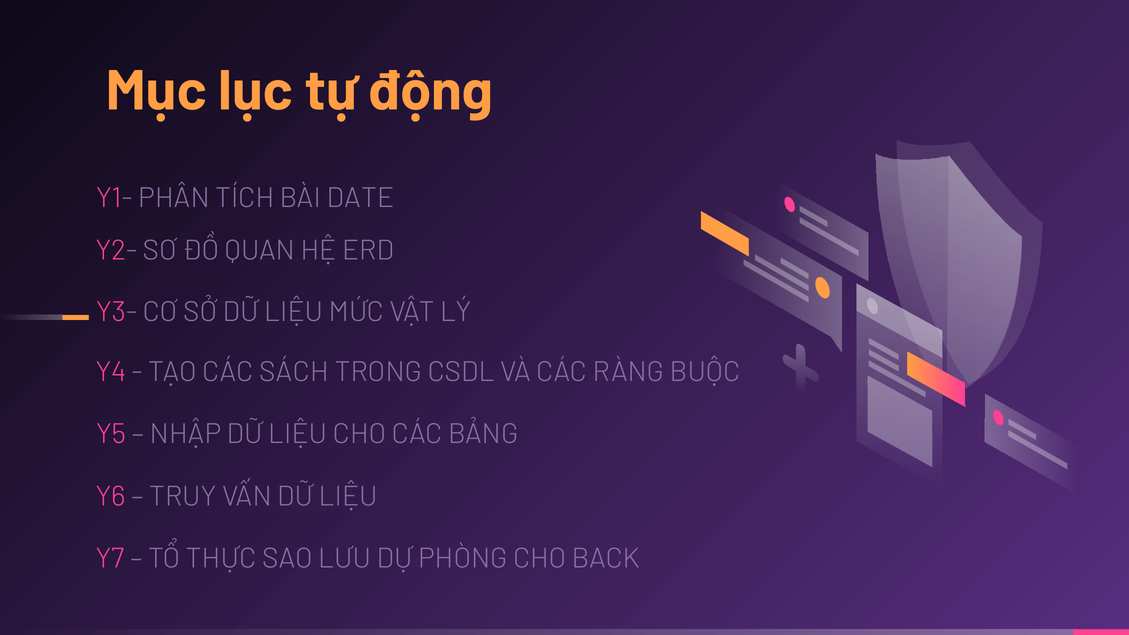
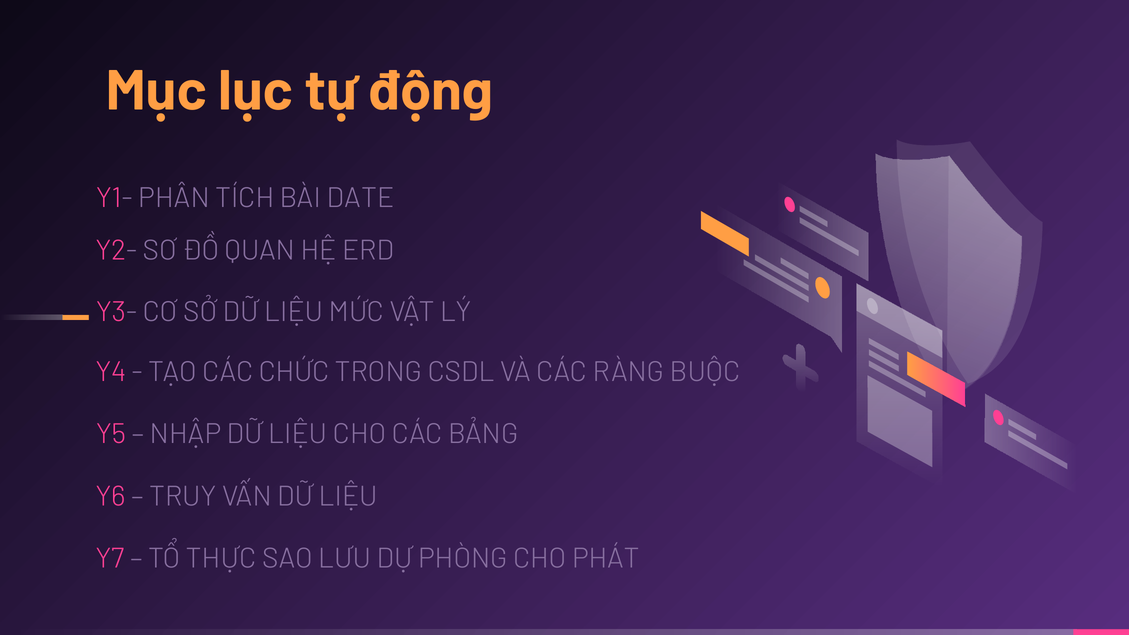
SÁCH: SÁCH -> CHỨC (294, 372)
BACK: BACK -> PHÁT (606, 558)
